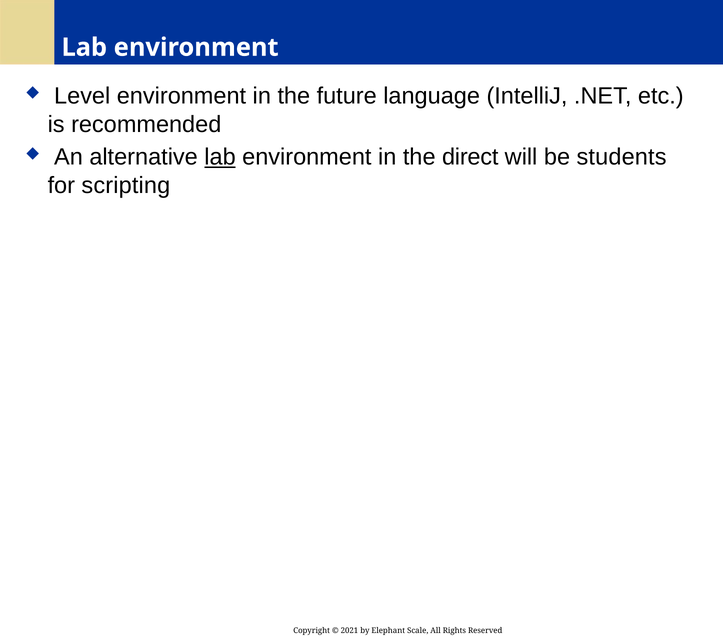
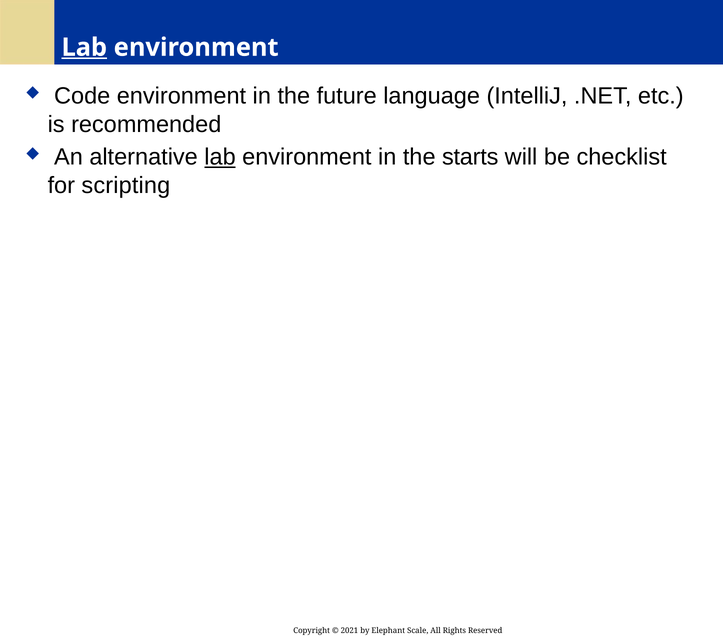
Lab underline: none -> present (84, 47)
Level: Level -> Code (82, 96)
direct: direct -> starts (470, 157)
students: students -> checklist (622, 157)
